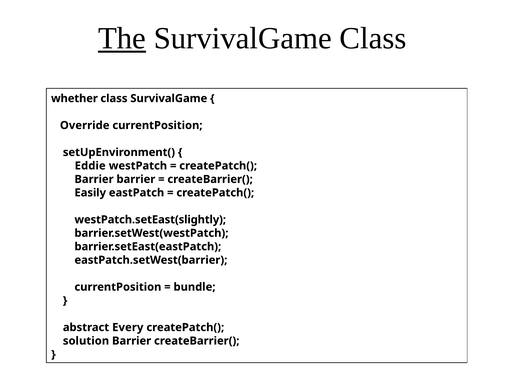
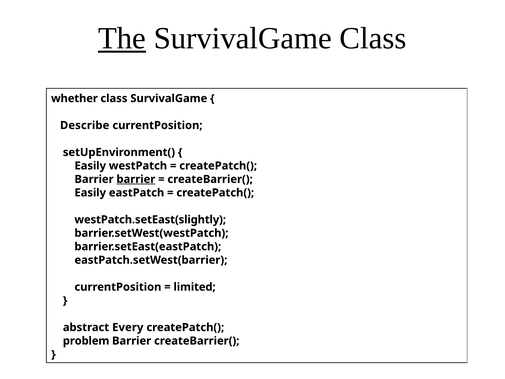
Override: Override -> Describe (85, 125)
Eddie: Eddie -> Easily (90, 166)
barrier underline: none -> present (136, 179)
bundle: bundle -> limited (195, 287)
solution: solution -> problem (86, 341)
